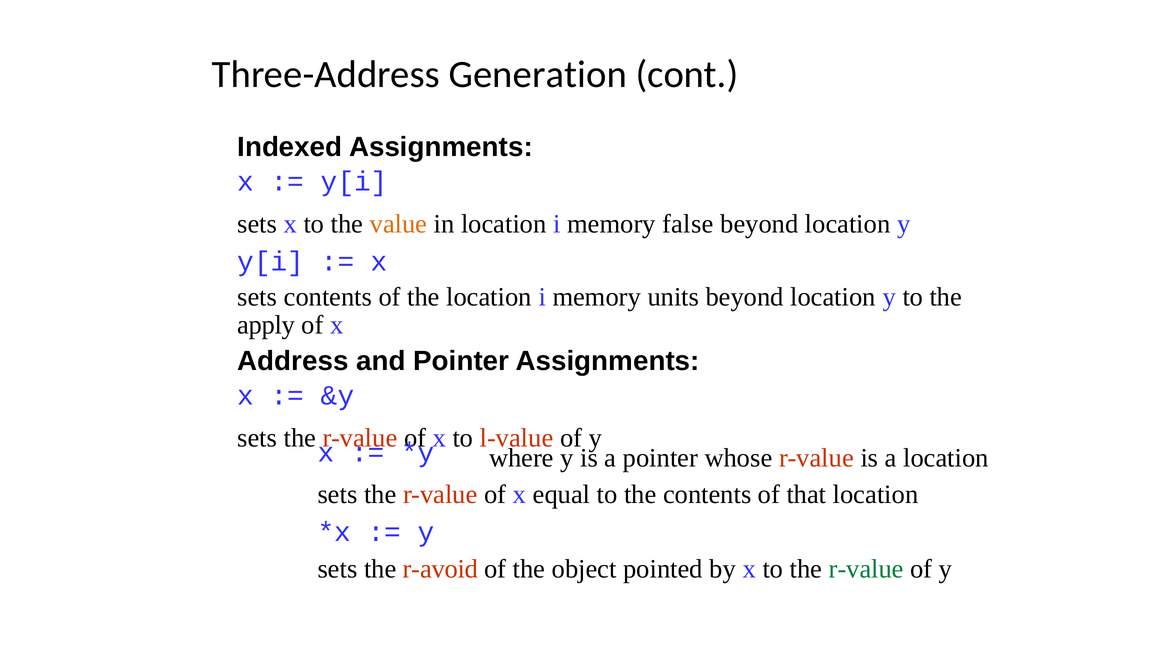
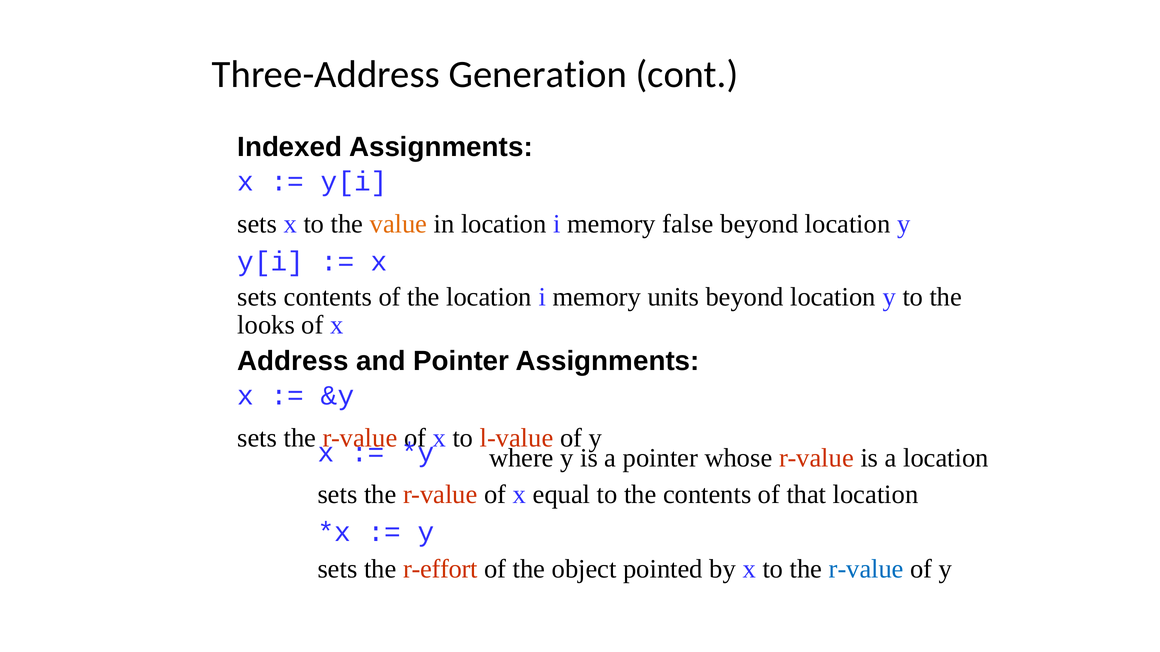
apply: apply -> looks (266, 325)
r-avoid: r-avoid -> r-effort (440, 570)
r-value colour: green -> blue (866, 570)
